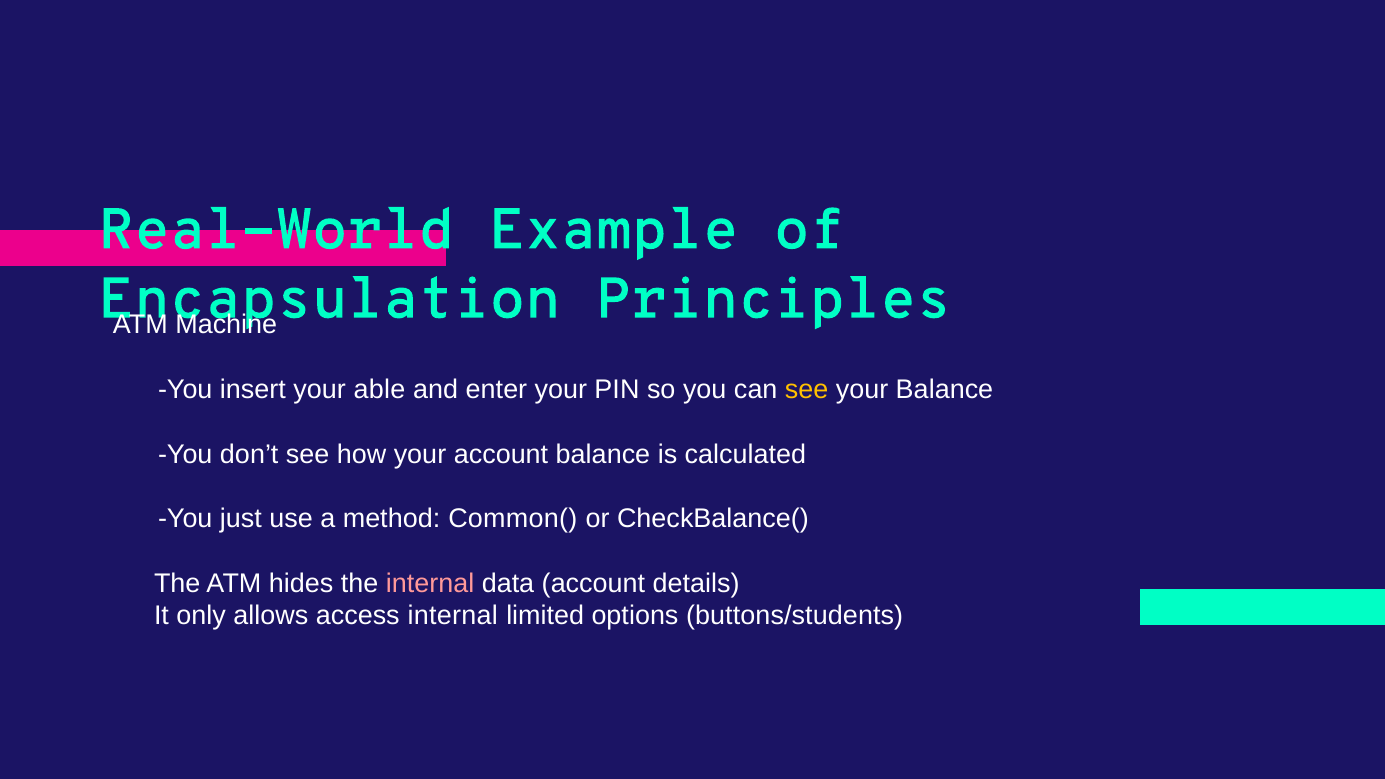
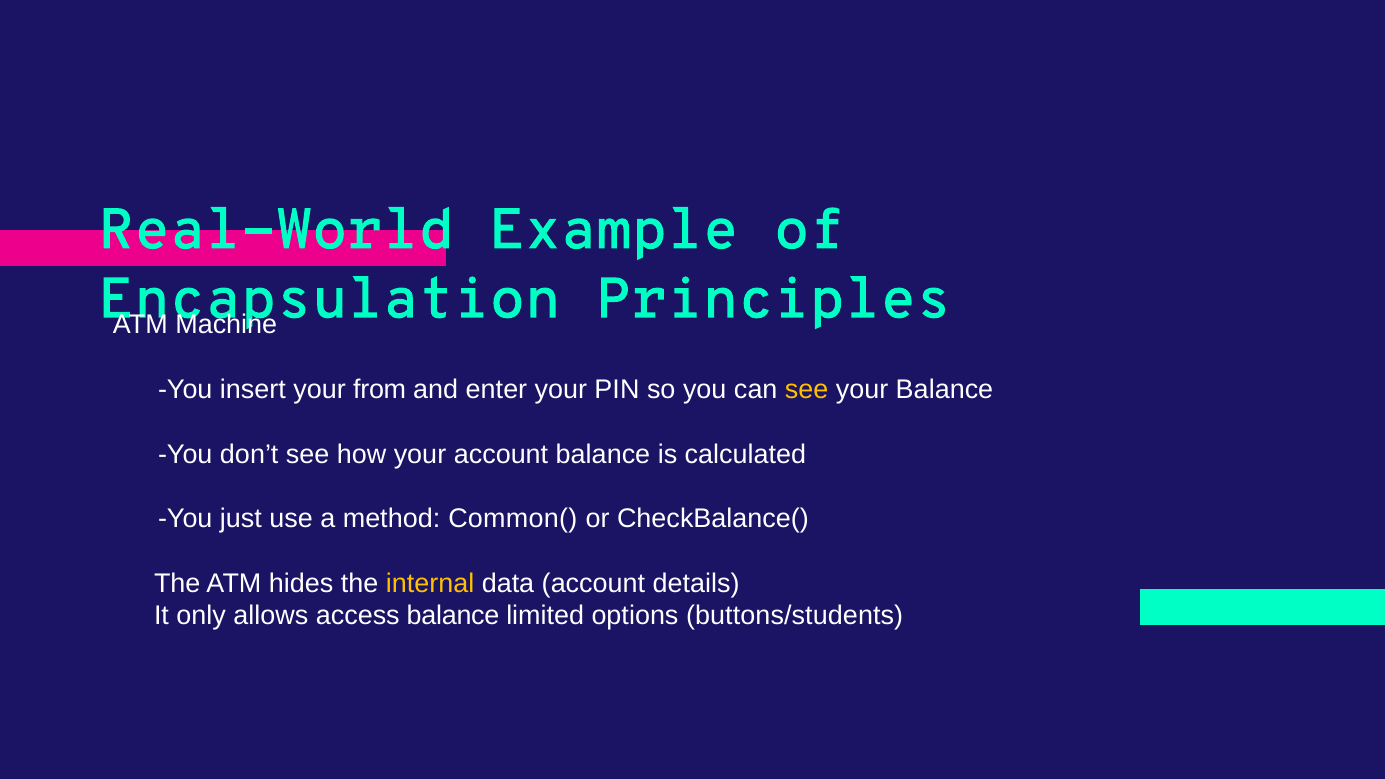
able: able -> from (380, 390)
internal colour: pink -> yellow (430, 584)
access internal: internal -> balance (453, 616)
